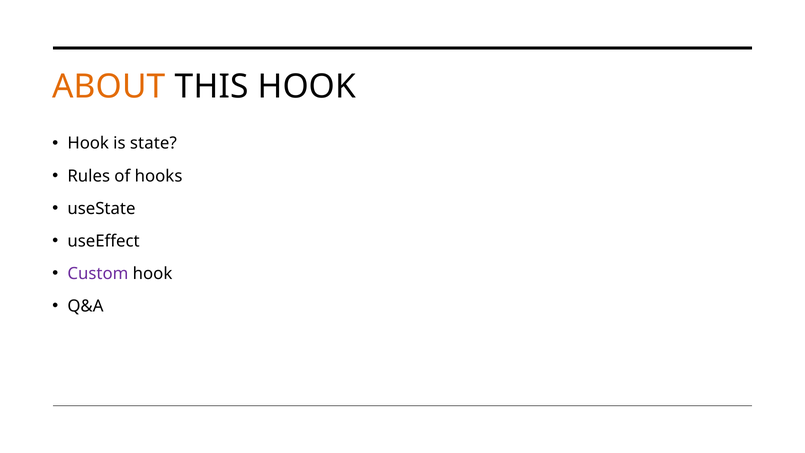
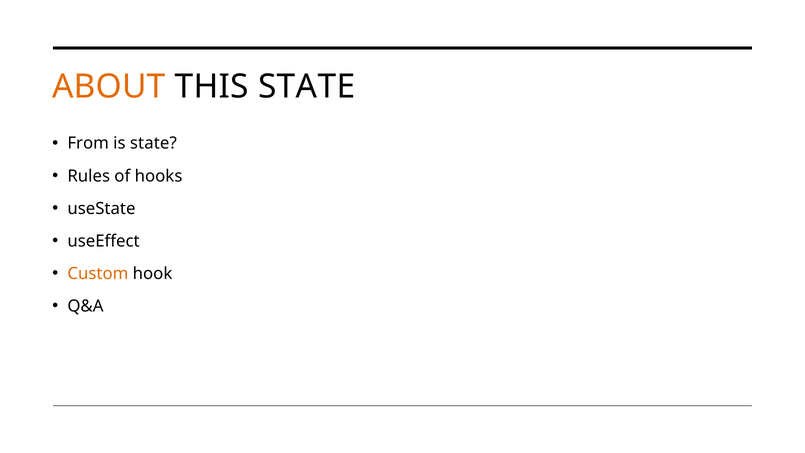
THIS HOOK: HOOK -> STATE (307, 87)
Hook: Hook -> From (88, 143)
Custom colour: purple -> orange (98, 274)
